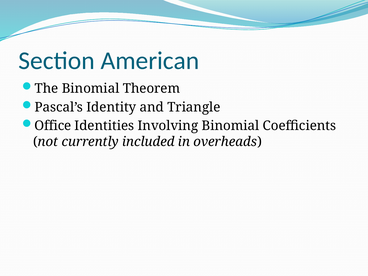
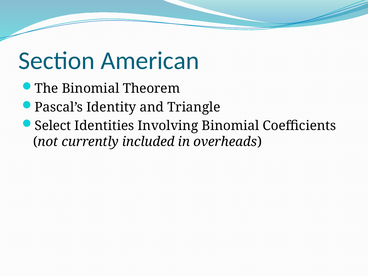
Office: Office -> Select (53, 126)
